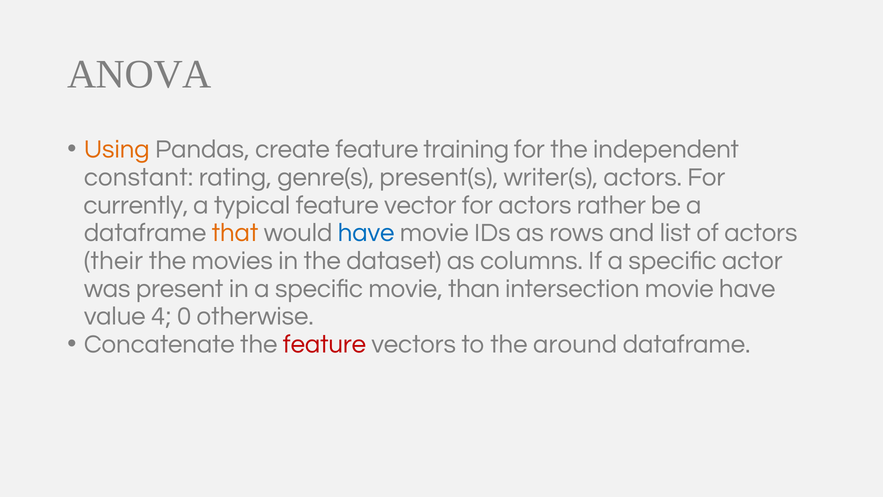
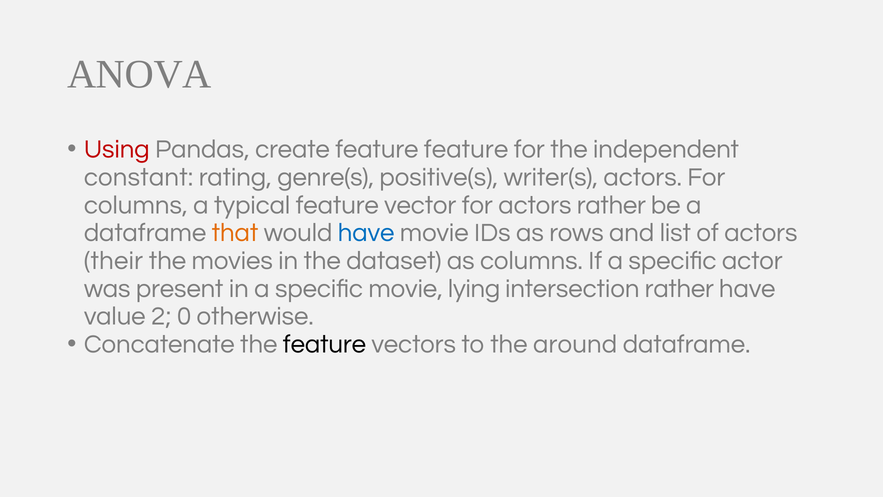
Using colour: orange -> red (117, 149)
feature training: training -> feature (466, 149)
present(s: present(s -> positive(s (439, 177)
currently: currently -> columns (136, 205)
than: than -> lying (474, 288)
intersection movie: movie -> rather (679, 288)
4: 4 -> 2 (161, 316)
feature colour: red -> black (324, 344)
